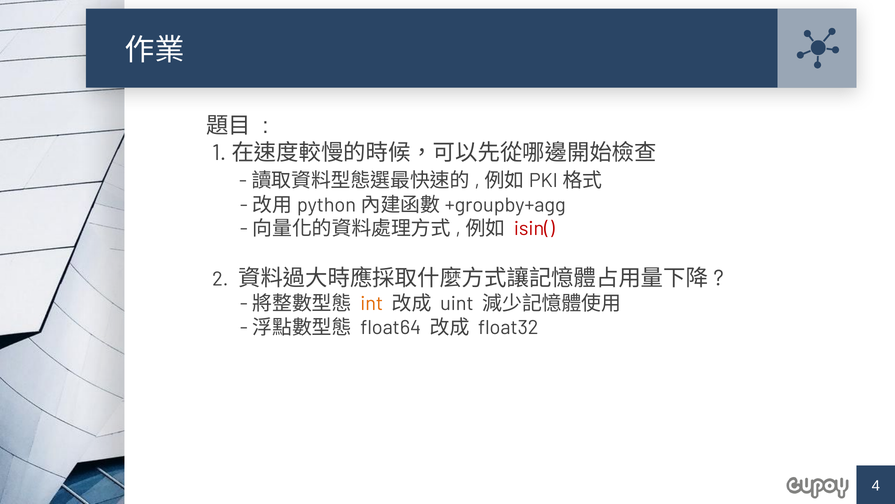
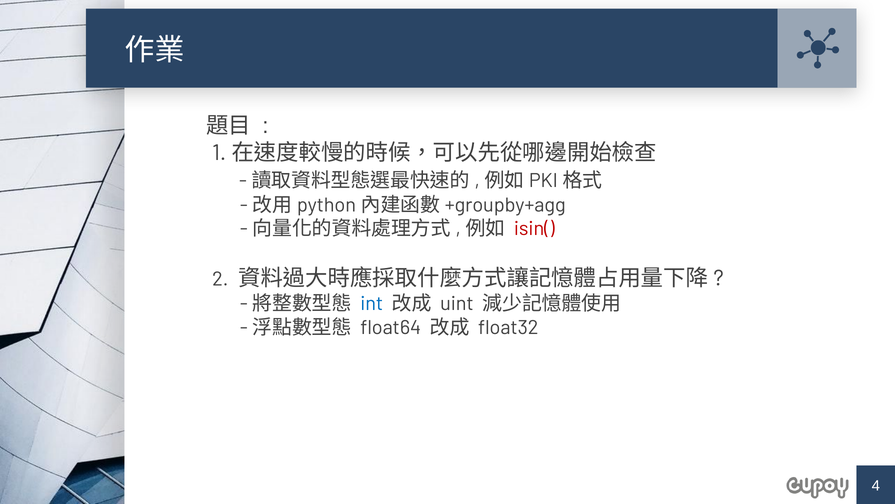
int colour: orange -> blue (372, 303)
